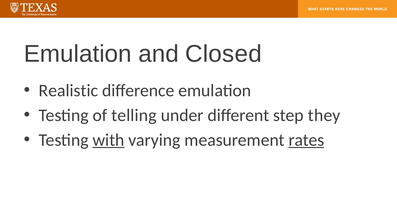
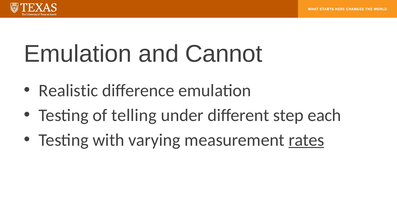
Closed: Closed -> Cannot (224, 54)
they: they -> each (324, 115)
with underline: present -> none (109, 140)
